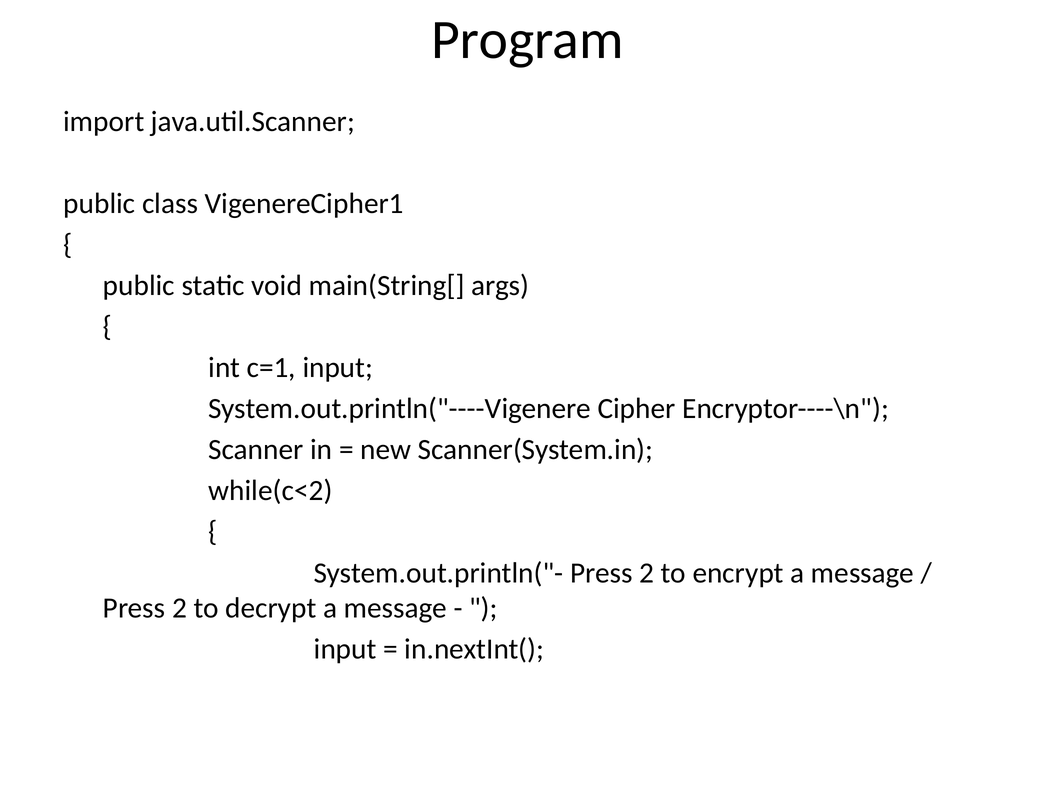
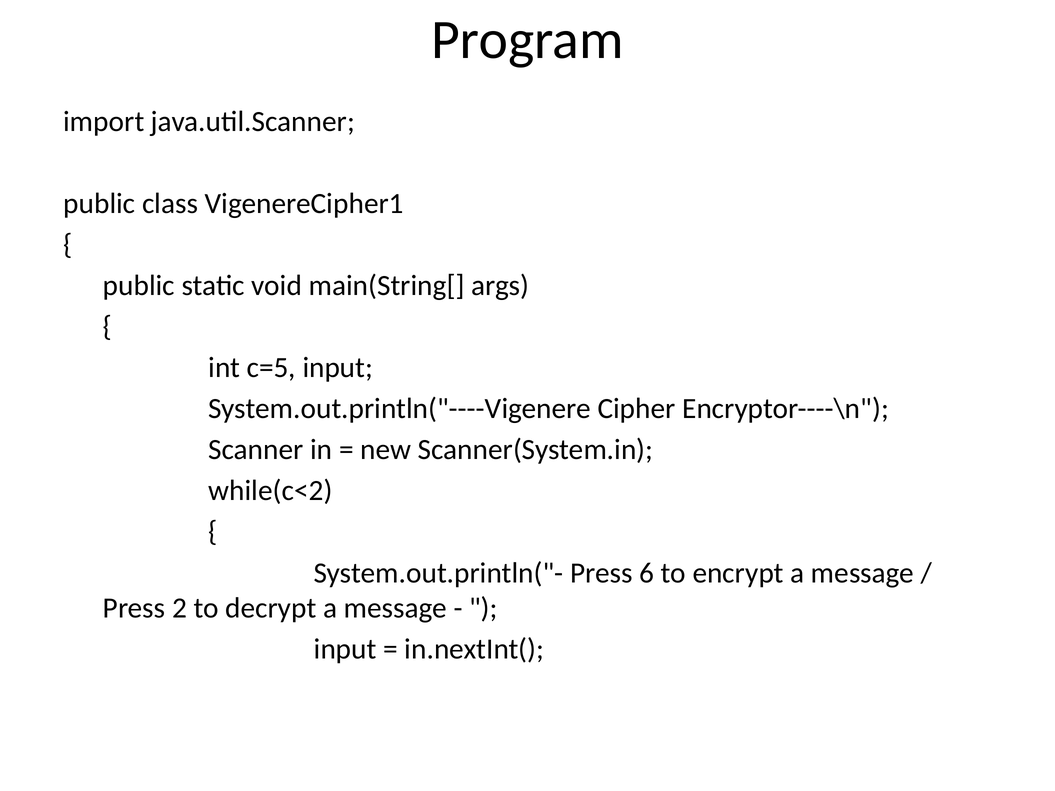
c=1: c=1 -> c=5 (271, 368)
System.out.println("- Press 2: 2 -> 6 (647, 573)
